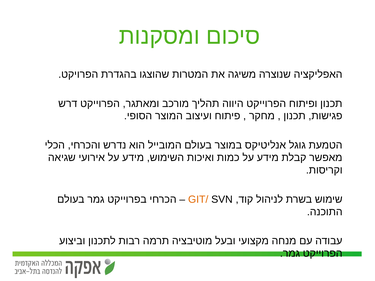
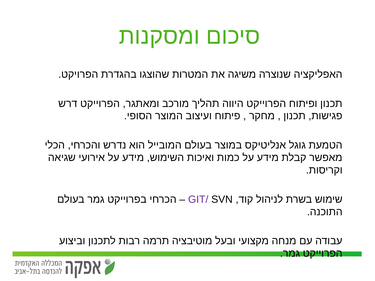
GIT/ colour: orange -> purple (198, 200)
